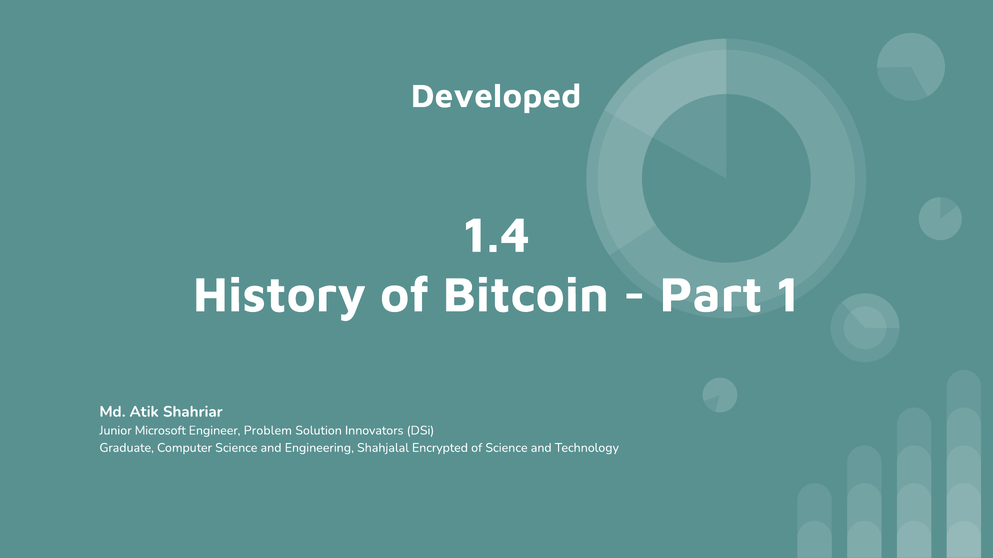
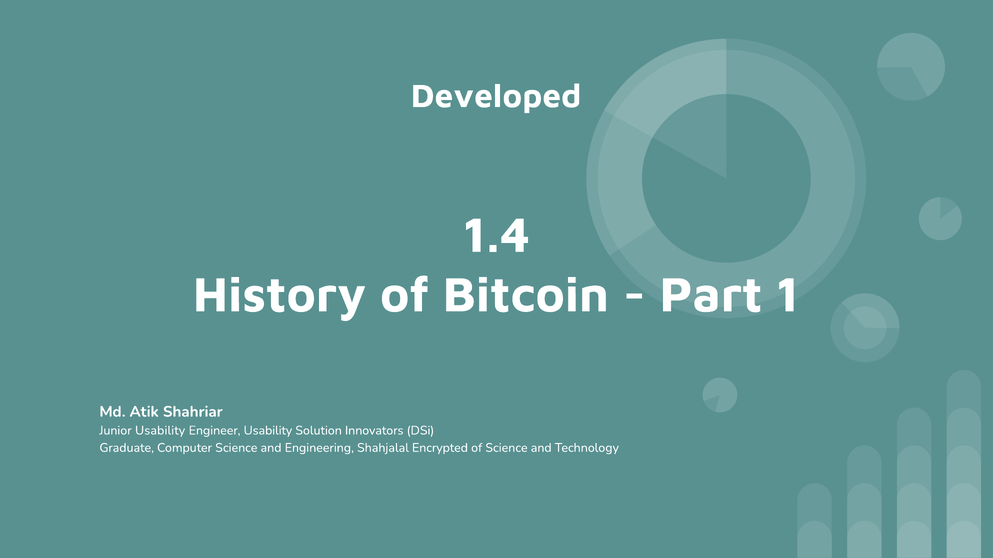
Junior Microsoft: Microsoft -> Usability (160, 431)
Engineer Problem: Problem -> Usability (268, 431)
